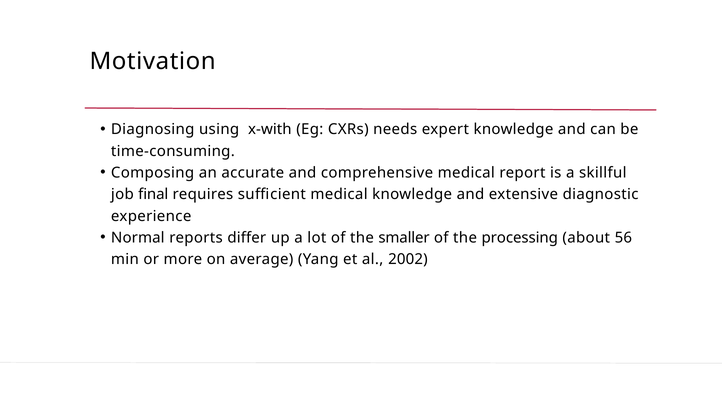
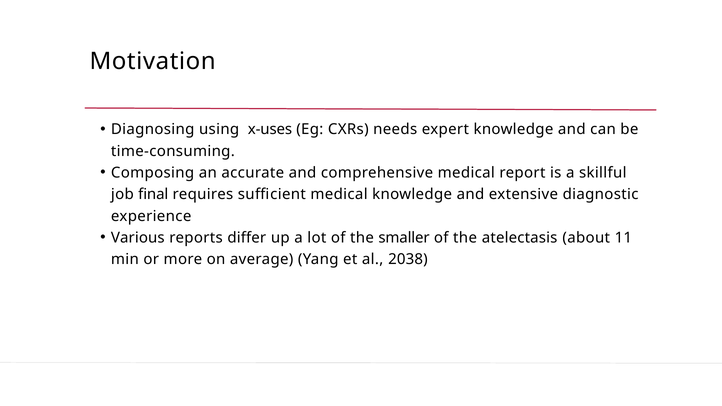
x-with: x-with -> x-uses (270, 130)
Normal: Normal -> Various (138, 238)
processing: processing -> atelectasis (520, 238)
56: 56 -> 11 (623, 238)
2002: 2002 -> 2038 (408, 260)
